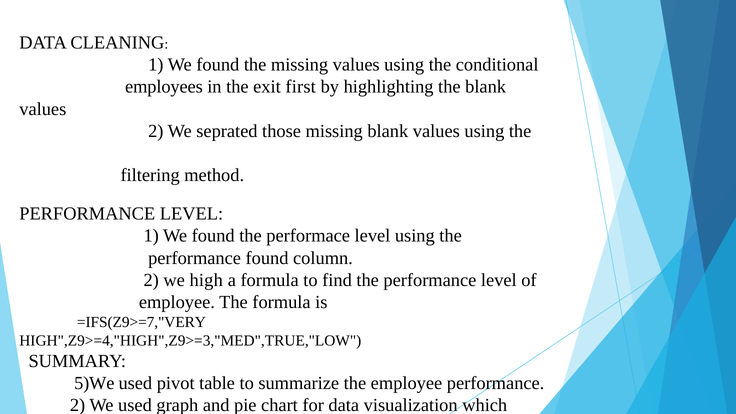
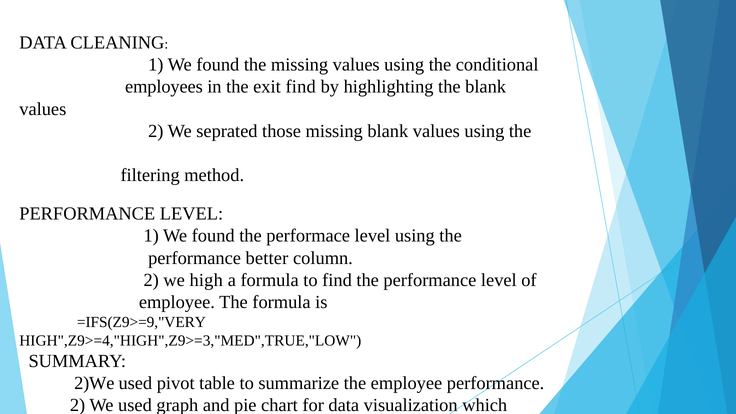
exit first: first -> find (301, 87)
performance found: found -> better (267, 258)
=IFS(Z9>=7,"VERY: =IFS(Z9>=7,"VERY -> =IFS(Z9>=9,"VERY (141, 322)
5)We: 5)We -> 2)We (94, 383)
